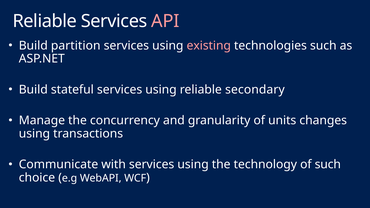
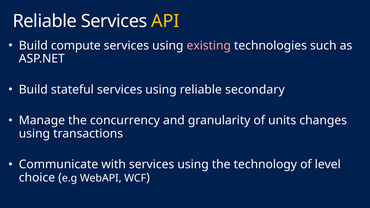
API colour: pink -> yellow (165, 21)
partition: partition -> compute (76, 46)
of such: such -> level (328, 165)
